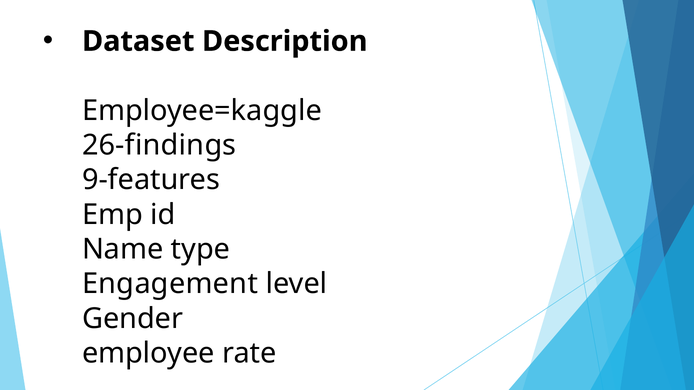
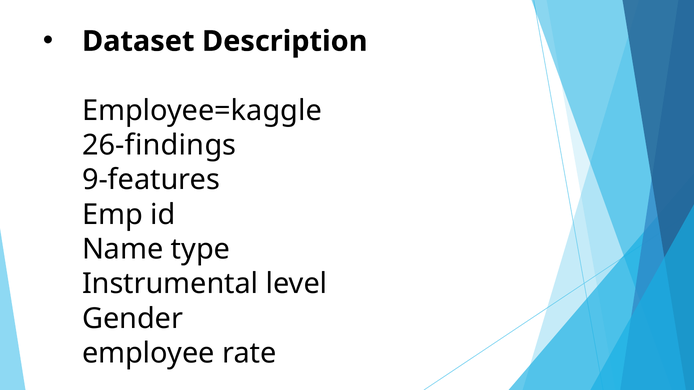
Engagement: Engagement -> Instrumental (170, 284)
